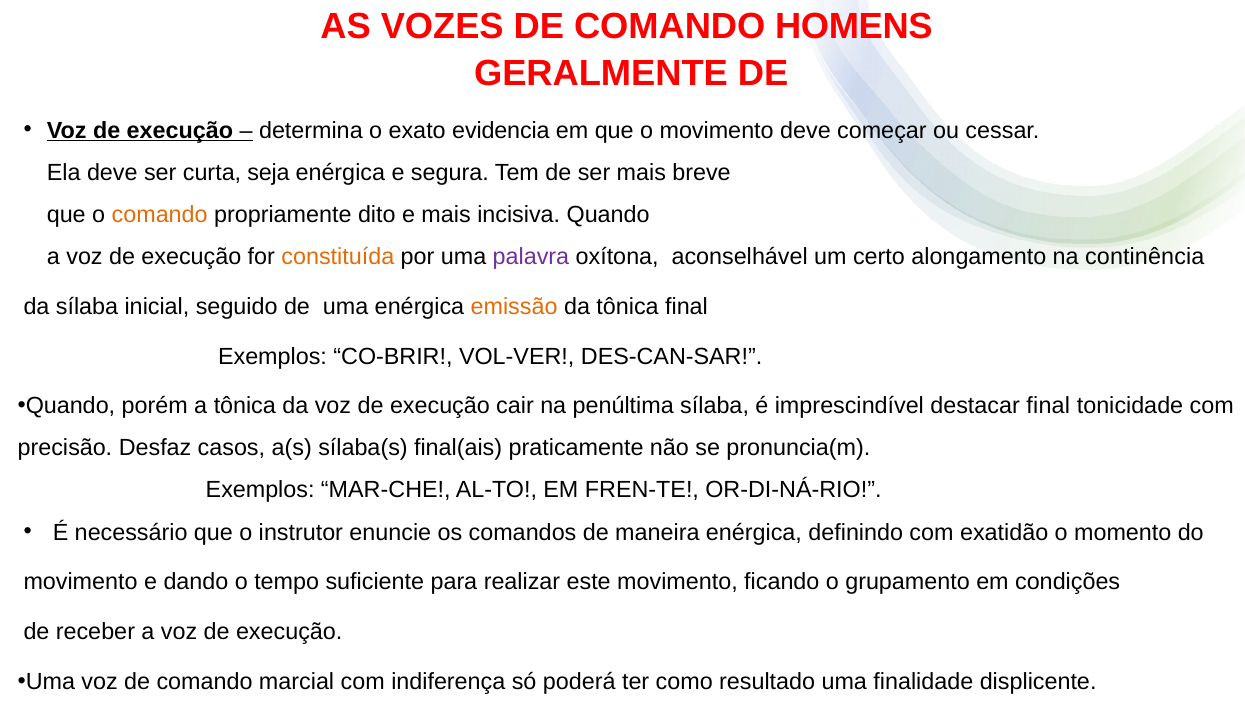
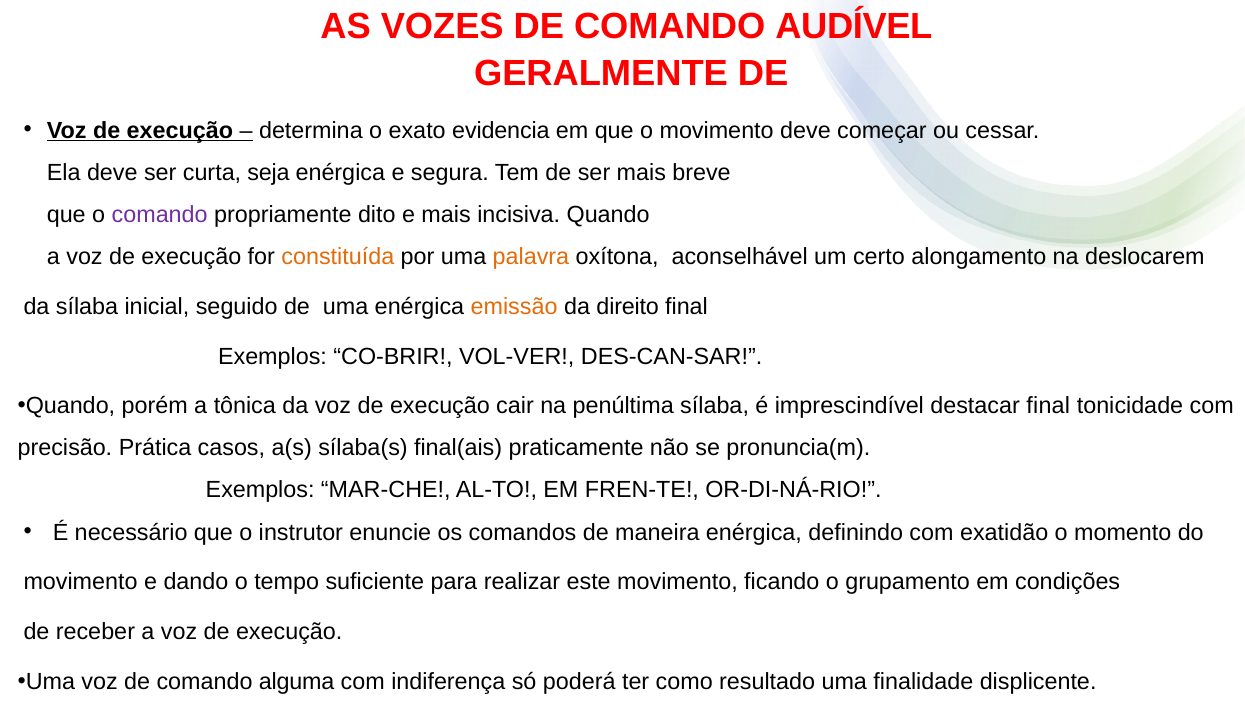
HOMENS: HOMENS -> AUDÍVEL (854, 26)
comando colour: orange -> purple (160, 214)
palavra colour: purple -> orange (531, 256)
continência: continência -> deslocarem (1145, 256)
da tônica: tônica -> direito (628, 306)
Desfaz: Desfaz -> Prática (155, 448)
marcial: marcial -> alguma (297, 681)
